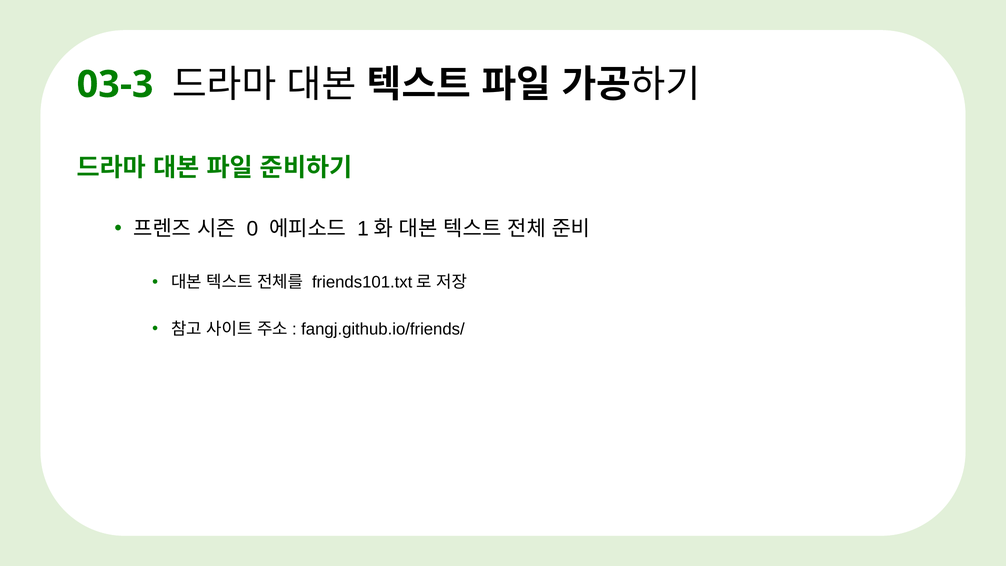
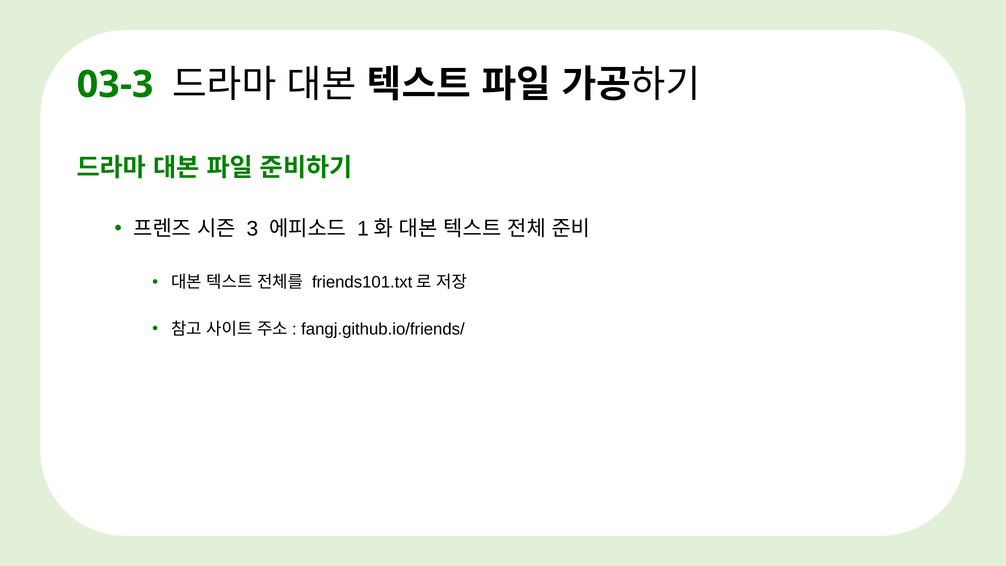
0: 0 -> 3 (252, 229)
